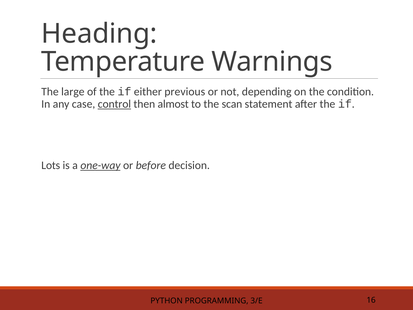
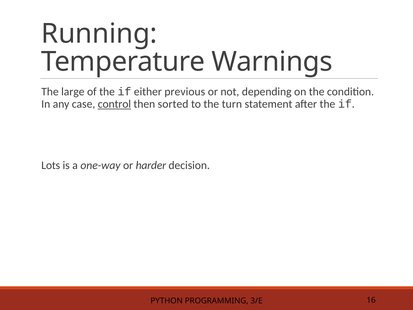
Heading: Heading -> Running (99, 34)
almost: almost -> sorted (173, 104)
scan: scan -> turn (232, 104)
one-way underline: present -> none (100, 165)
before: before -> harder (151, 165)
